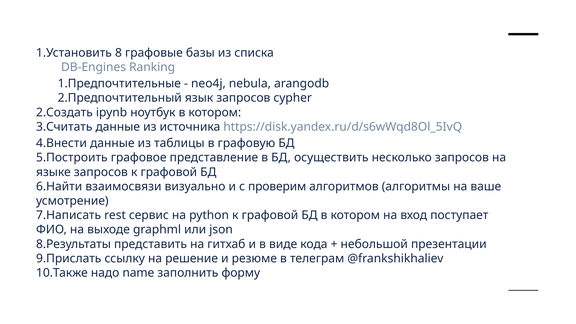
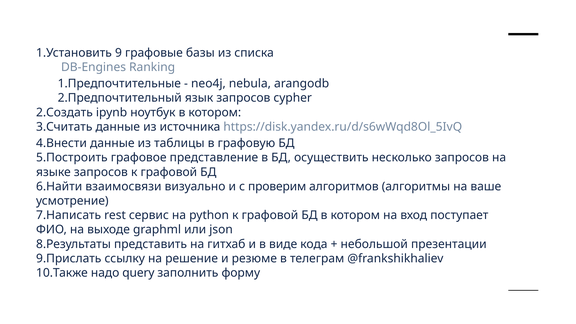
8: 8 -> 9 (118, 53)
name: name -> query (138, 273)
